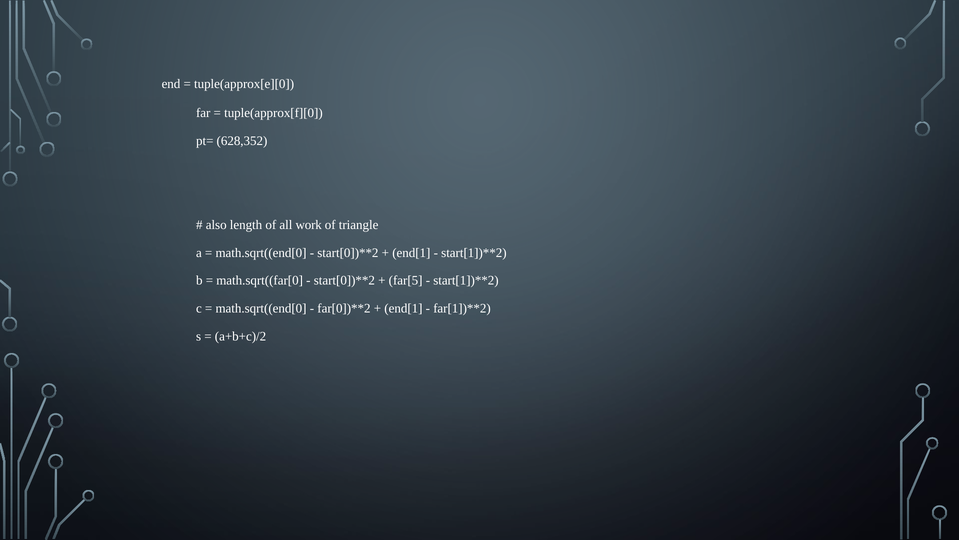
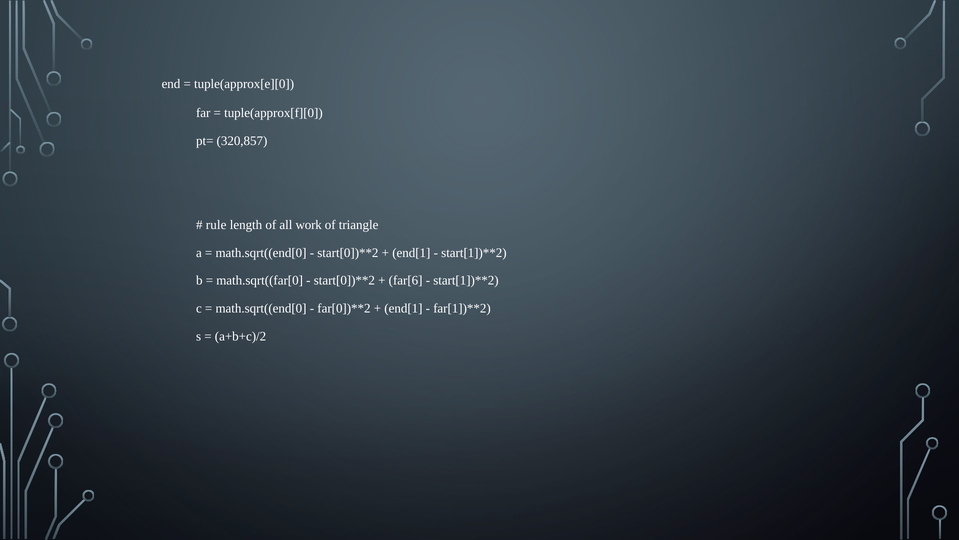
628,352: 628,352 -> 320,857 (242, 141)
also: also -> rule (216, 225)
far[5: far[5 -> far[6 (406, 280)
